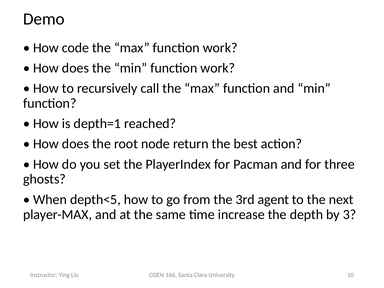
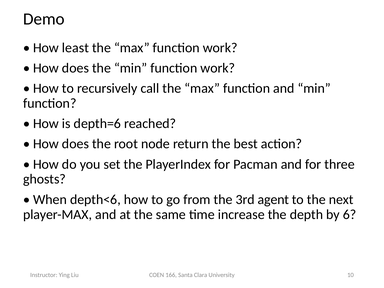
code: code -> least (75, 48)
depth=1: depth=1 -> depth=6 (97, 124)
depth<5: depth<5 -> depth<6 (95, 199)
3: 3 -> 6 (350, 214)
